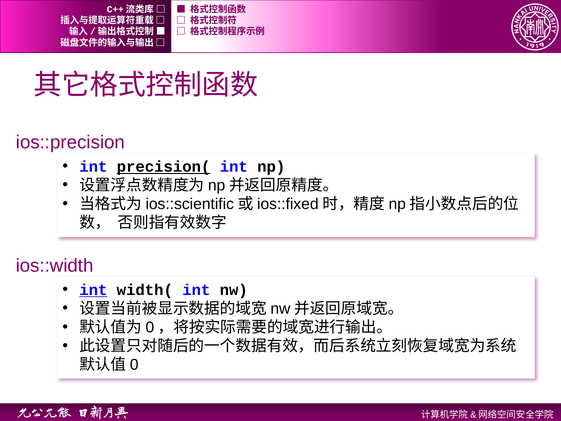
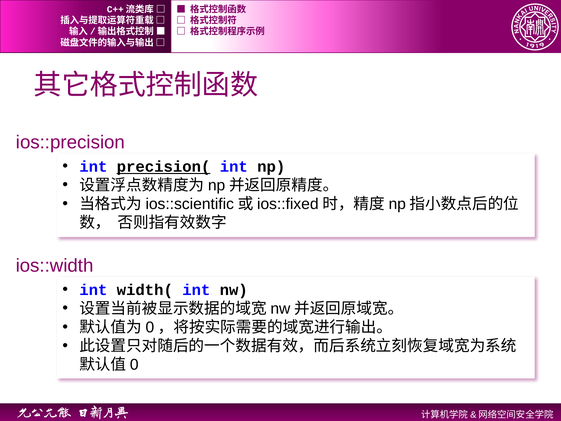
int underline: present -> none (93, 290)
